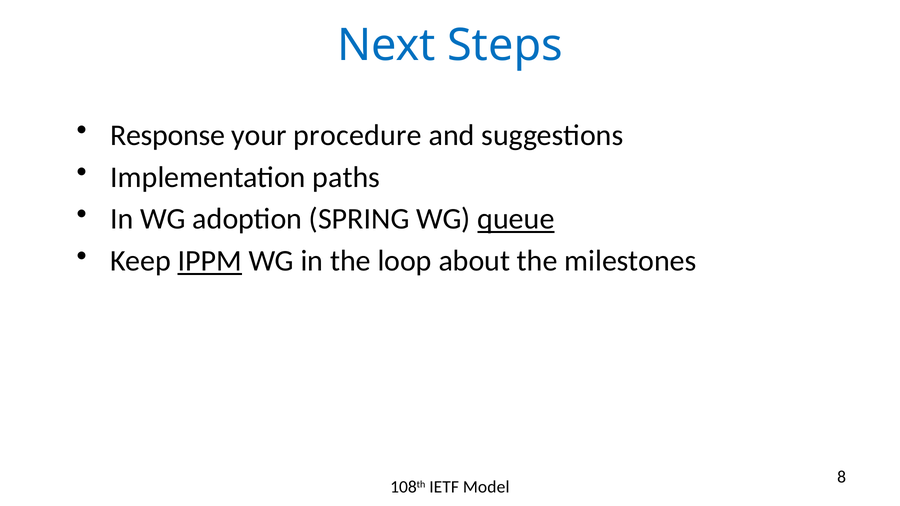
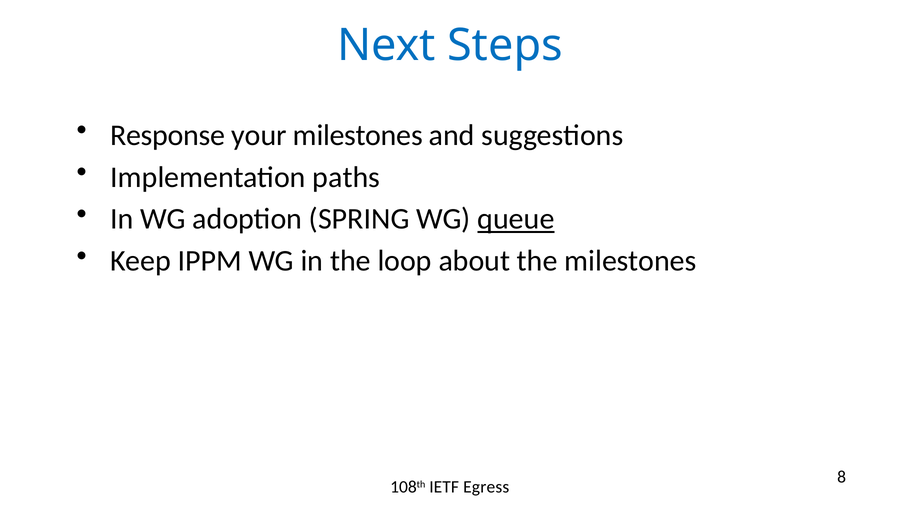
your procedure: procedure -> milestones (358, 135)
IPPM underline: present -> none (210, 261)
Model: Model -> Egress (486, 487)
